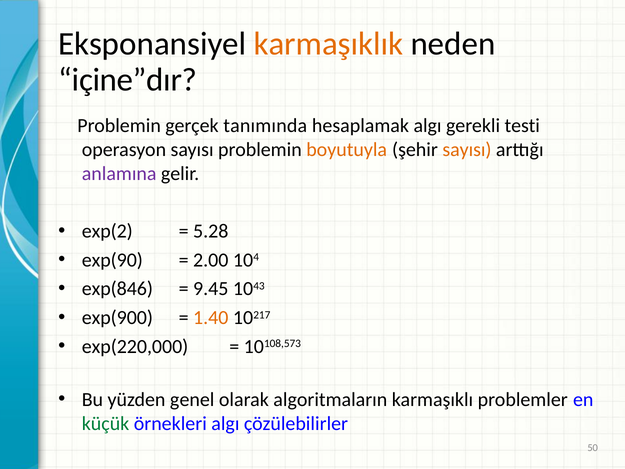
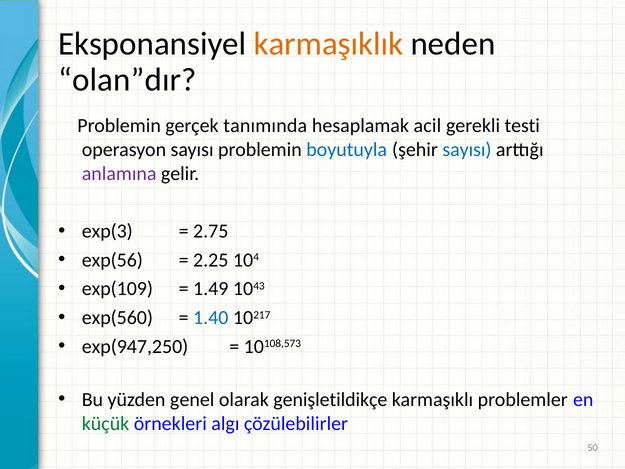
içine”dır: içine”dır -> olan”dır (127, 80)
hesaplamak algı: algı -> acil (427, 126)
boyutuyla colour: orange -> blue (347, 150)
sayısı colour: orange -> blue (467, 150)
exp(2: exp(2 -> exp(3 (107, 231)
5.28: 5.28 -> 2.75 (211, 231)
exp(90: exp(90 -> exp(56 (112, 260)
2.00: 2.00 -> 2.25 (211, 260)
exp(846: exp(846 -> exp(109 (117, 289)
9.45: 9.45 -> 1.49 (211, 289)
exp(900: exp(900 -> exp(560 (117, 318)
1.40 colour: orange -> blue (211, 318)
exp(220,000: exp(220,000 -> exp(947,250 (135, 346)
algoritmaların: algoritmaların -> genişletildikçe (330, 399)
